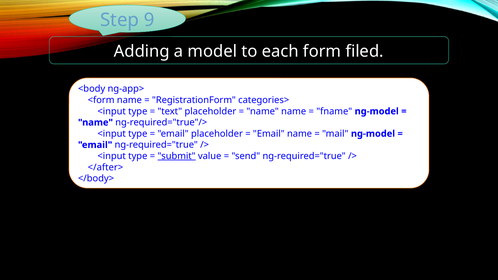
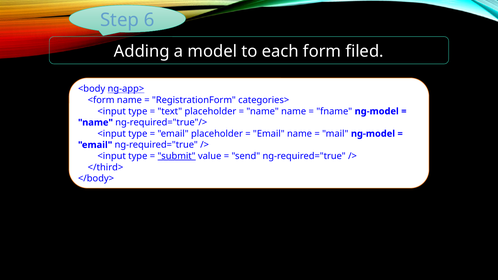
9: 9 -> 6 (149, 20)
ng-app> underline: none -> present (126, 89)
</after>: </after> -> </third> (106, 167)
